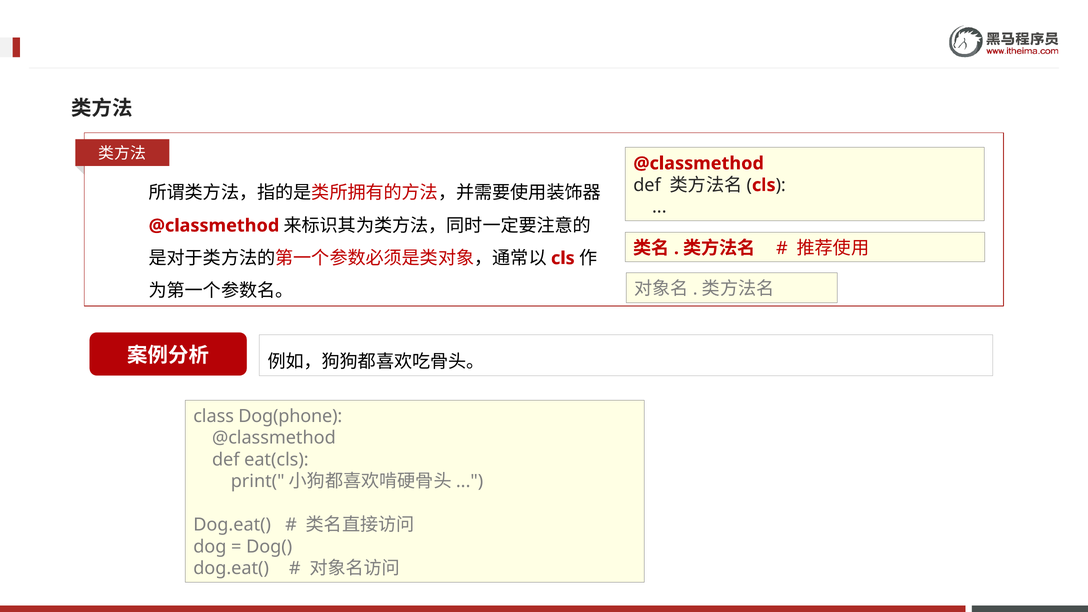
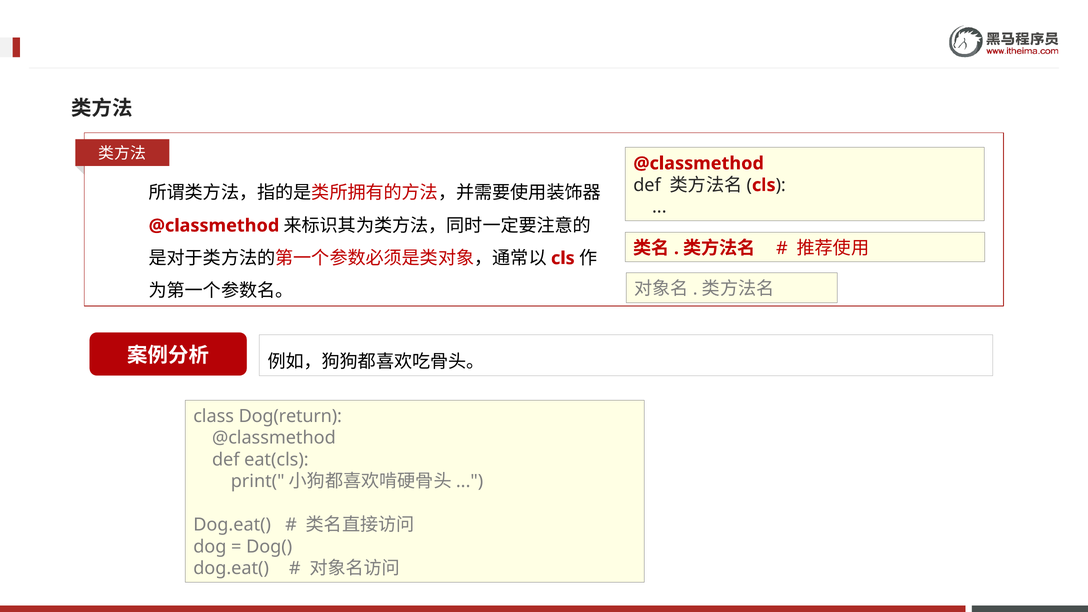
Dog(phone: Dog(phone -> Dog(return (290, 416)
